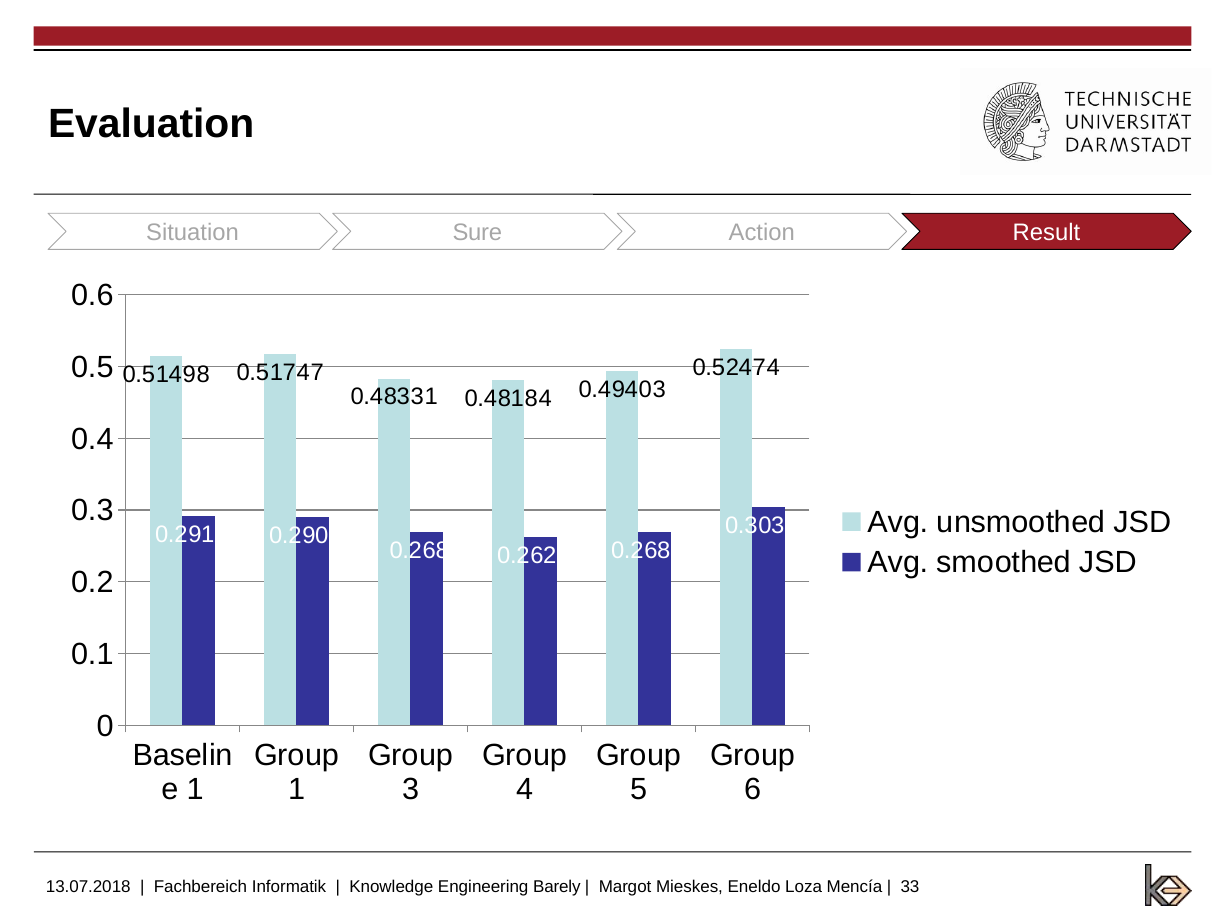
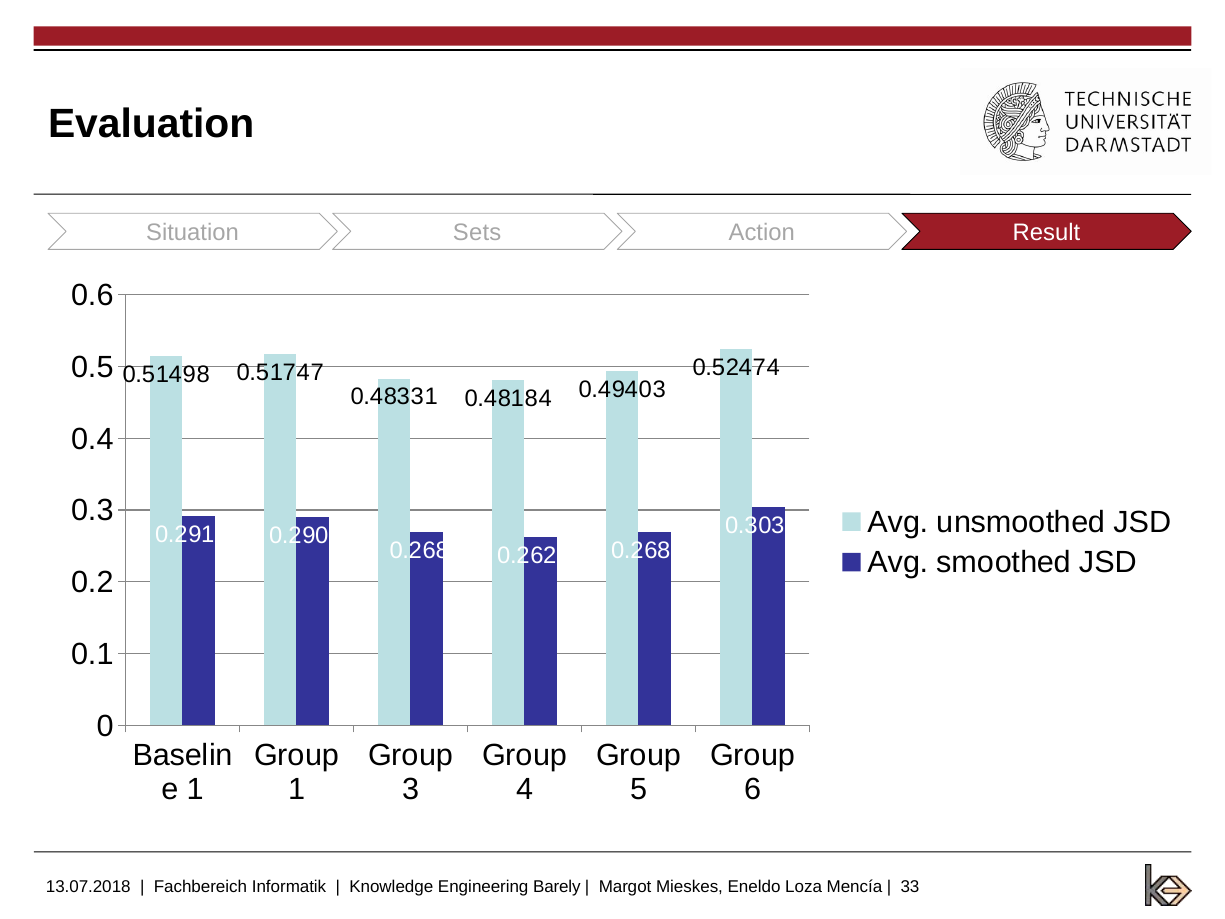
Sure: Sure -> Sets (477, 233)
